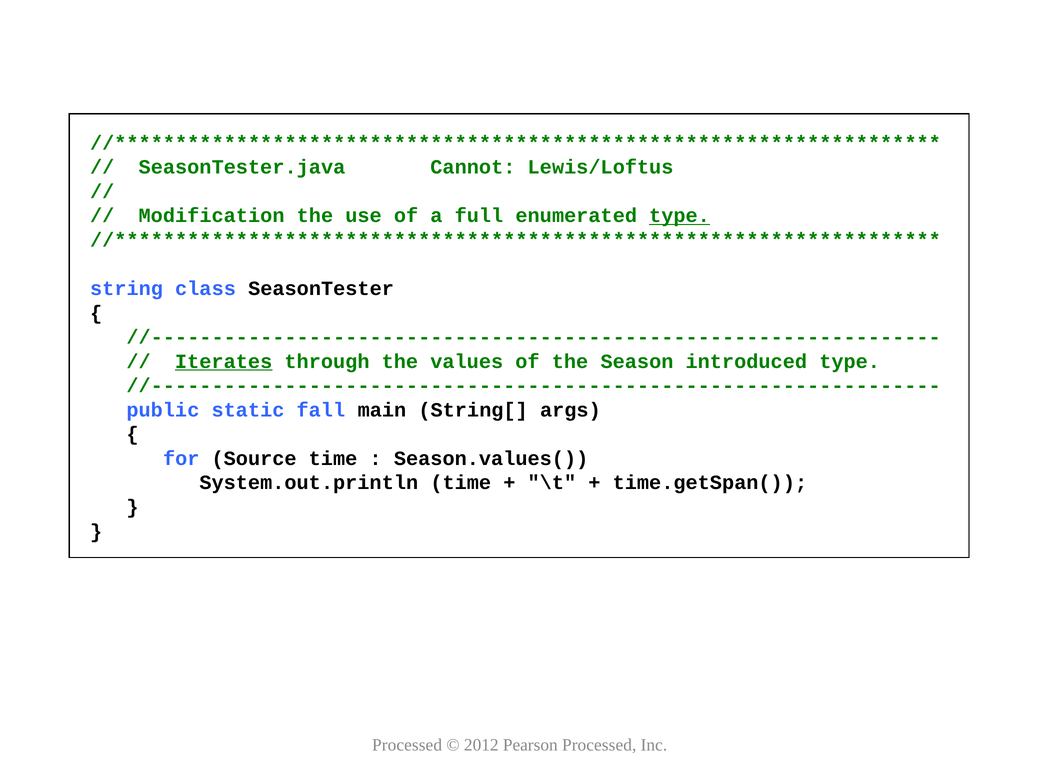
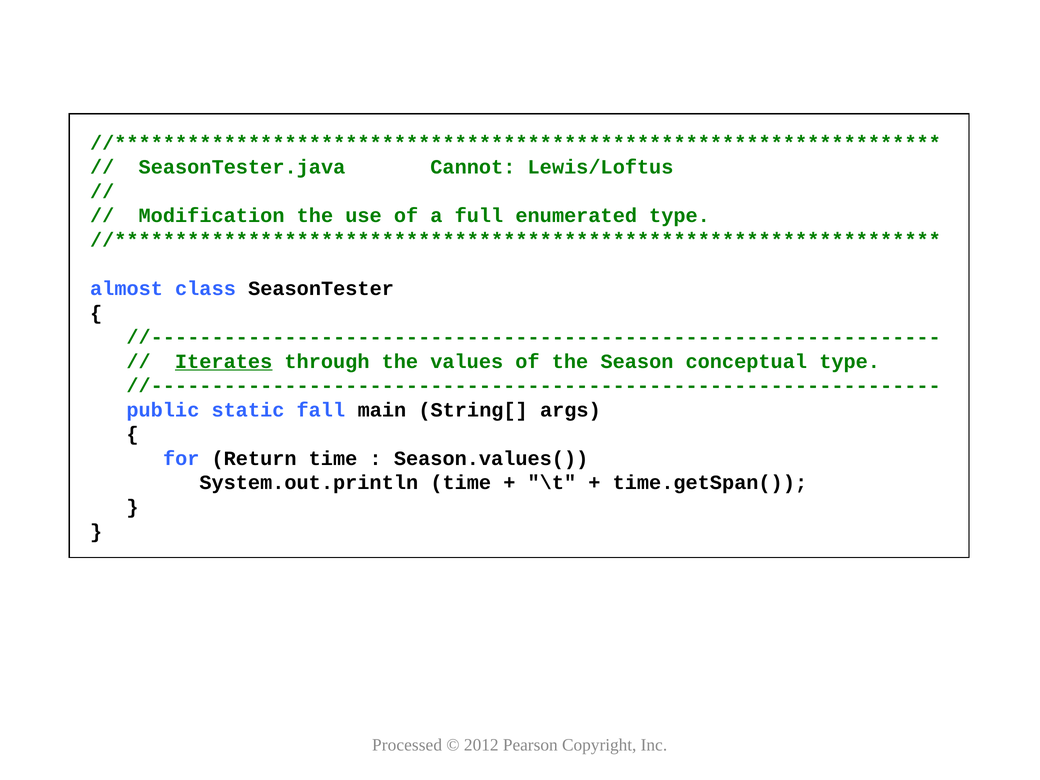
type underline: present -> none (680, 216)
string: string -> almost (127, 289)
introduced: introduced -> conceptual (746, 361)
Source: Source -> Return (254, 459)
Pearson Processed: Processed -> Copyright (599, 745)
